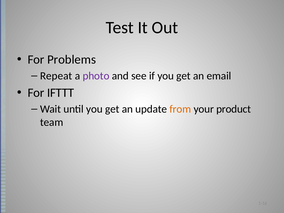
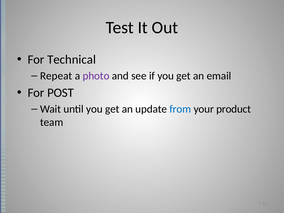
Problems: Problems -> Technical (72, 60)
IFTTT: IFTTT -> POST (60, 93)
from colour: orange -> blue (180, 109)
